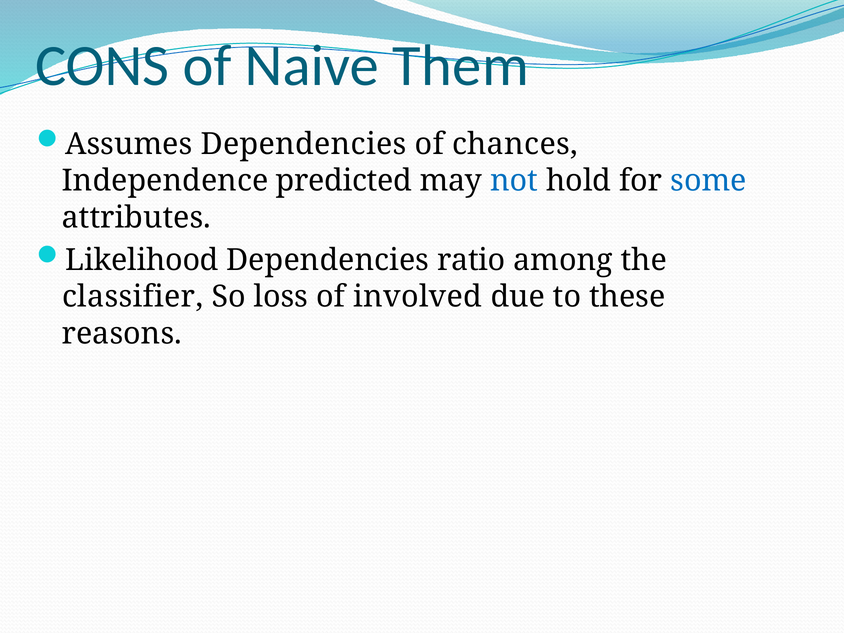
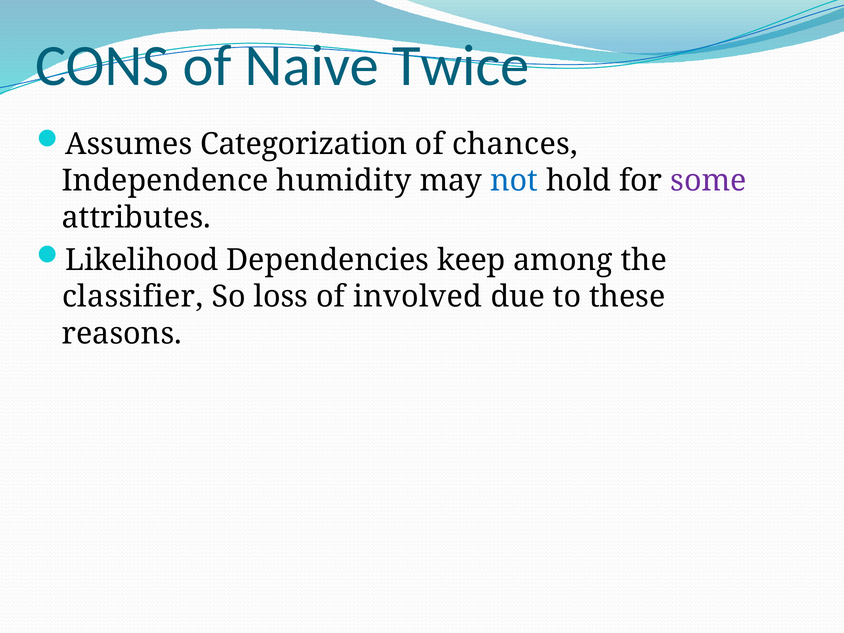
Them: Them -> Twice (461, 66)
Assumes Dependencies: Dependencies -> Categorization (304, 144)
predicted: predicted -> humidity (344, 181)
some colour: blue -> purple (709, 181)
ratio: ratio -> keep (471, 260)
